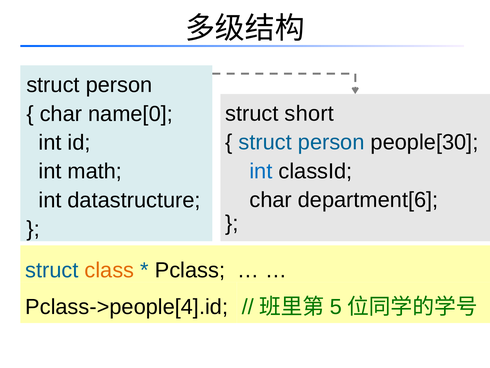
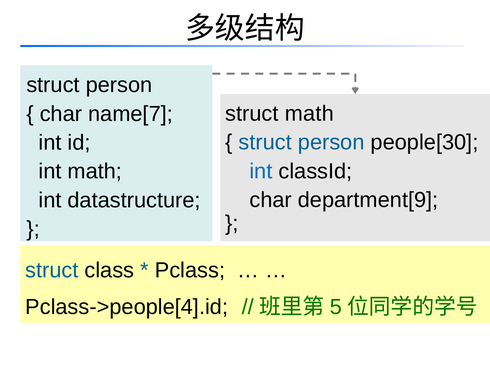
struct short: short -> math (309, 113)
name[0: name[0 -> name[7 (130, 114)
department[6: department[6 -> department[9 (368, 200)
class colour: orange -> black (109, 270)
